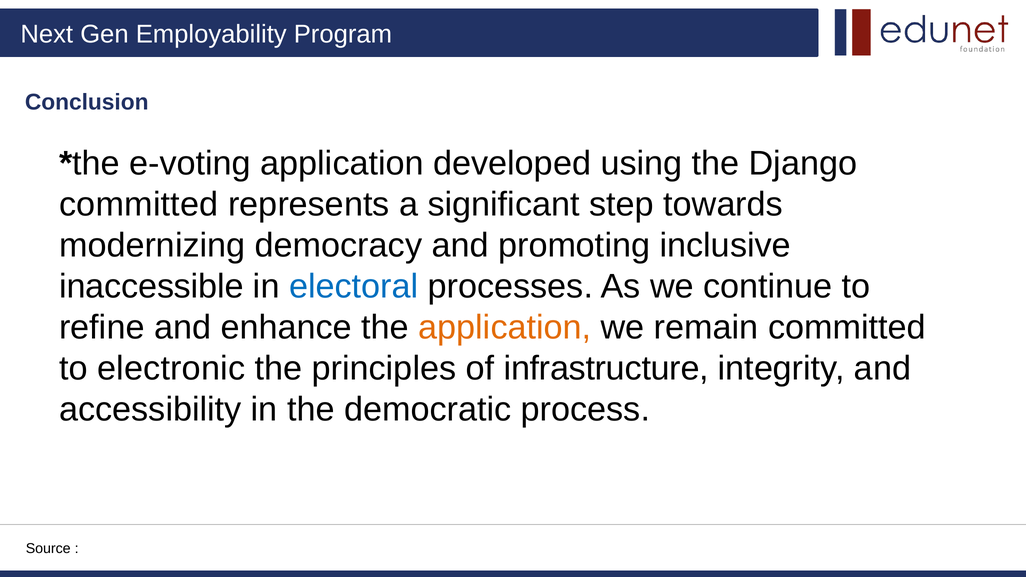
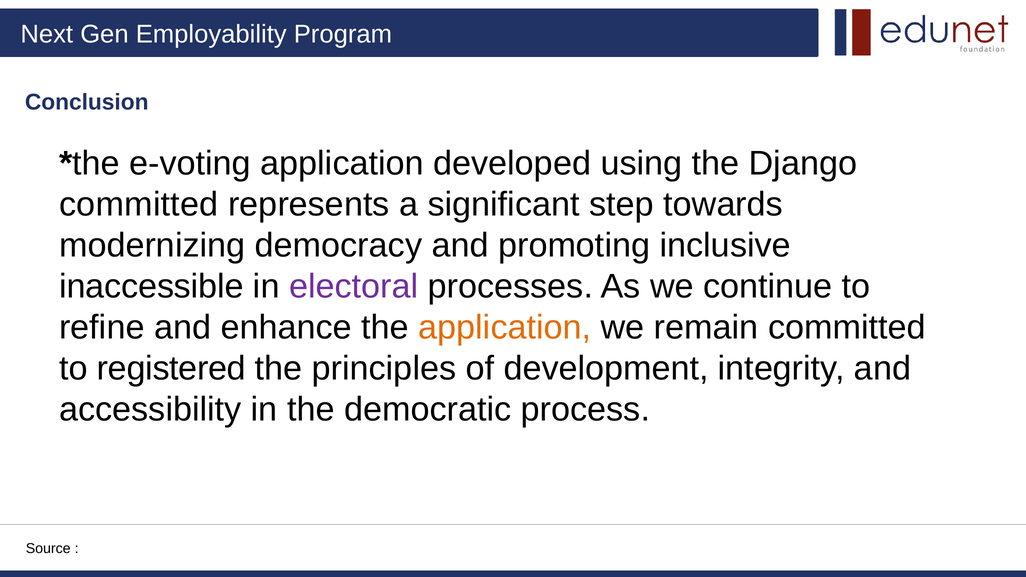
electoral colour: blue -> purple (354, 287)
electronic: electronic -> registered (171, 369)
infrastructure: infrastructure -> development (606, 369)
